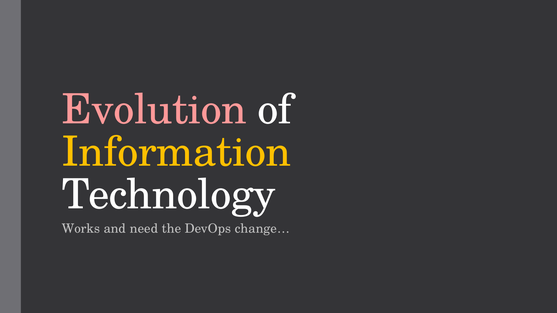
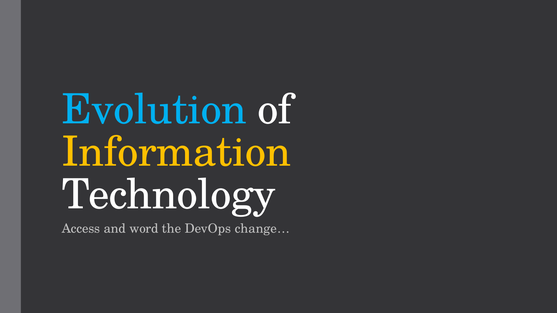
Evolution colour: pink -> light blue (154, 110)
Works: Works -> Access (81, 229)
need: need -> word (144, 229)
